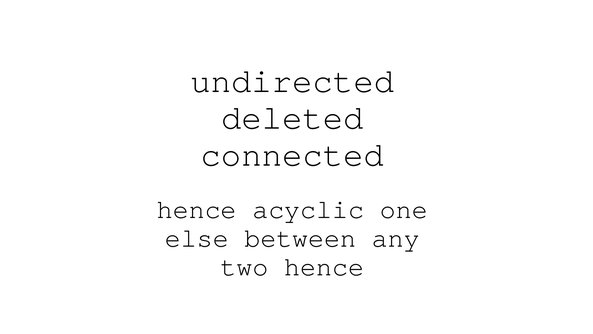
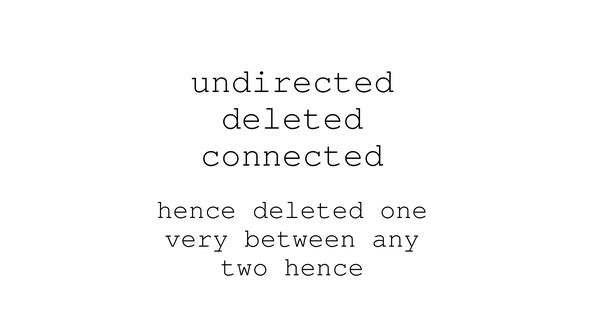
hence acyclic: acyclic -> deleted (308, 209)
else: else -> very (197, 238)
